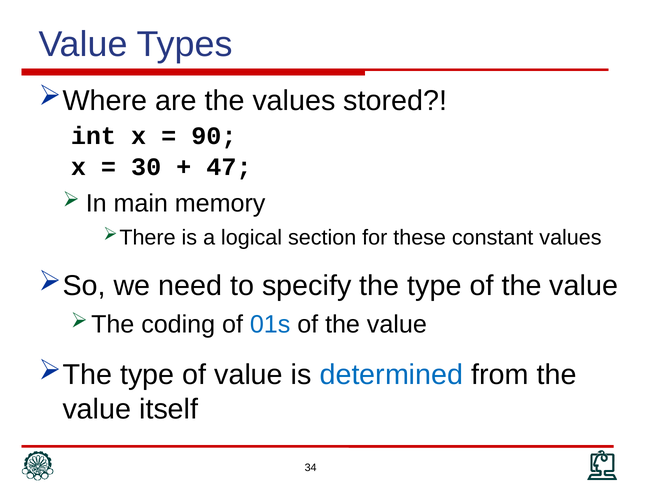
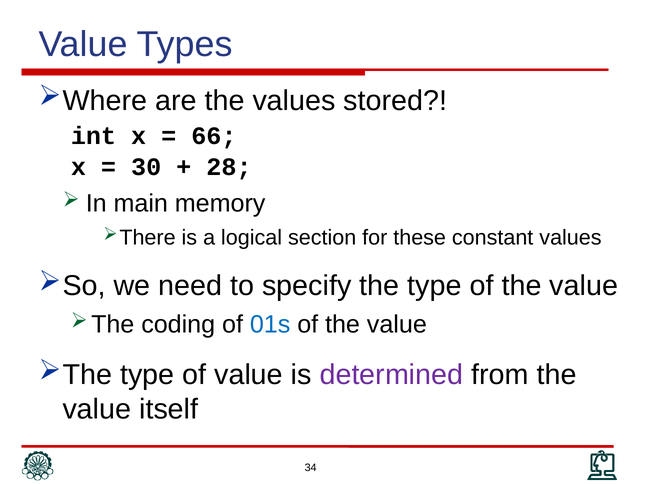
90: 90 -> 66 (214, 136)
47: 47 -> 28 (229, 167)
determined colour: blue -> purple (391, 375)
